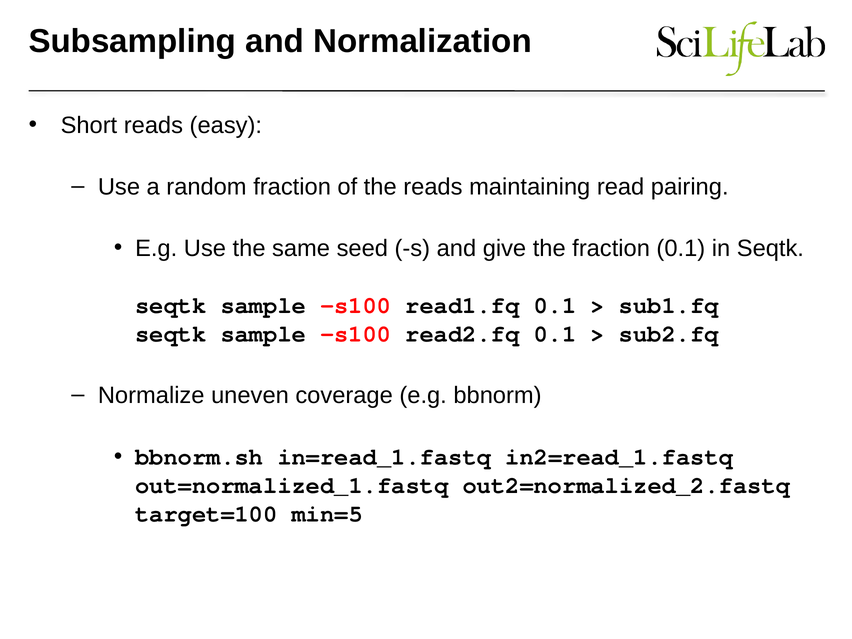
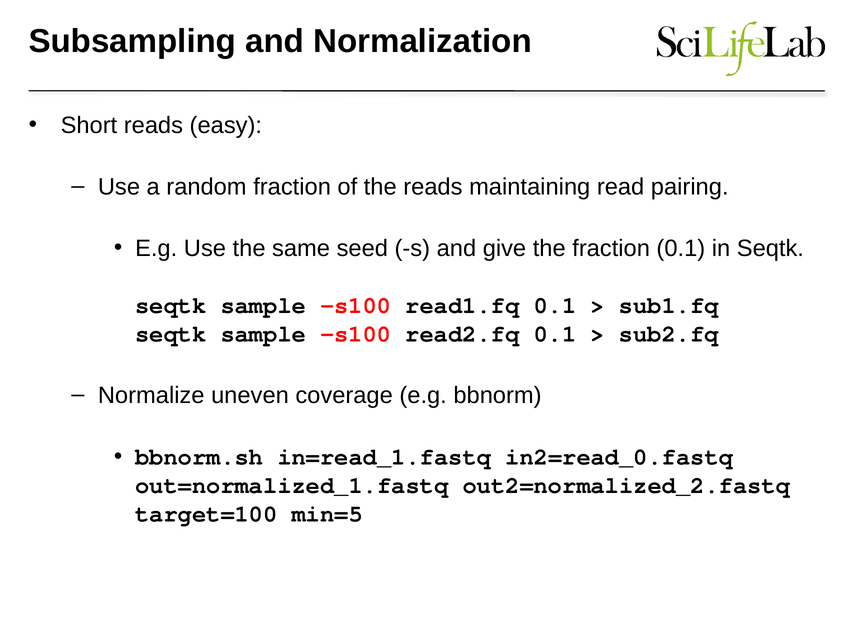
in2=read_1.fastq: in2=read_1.fastq -> in2=read_0.fastq (619, 457)
